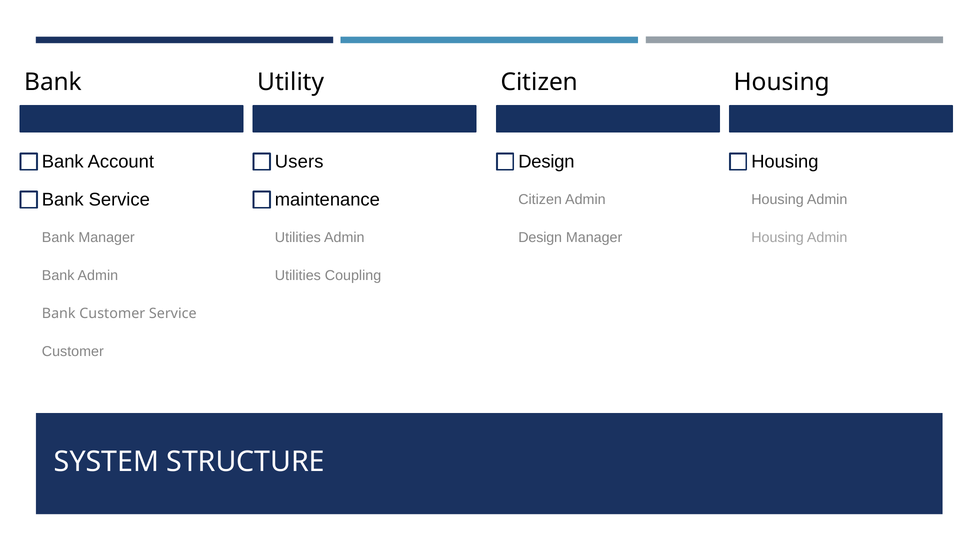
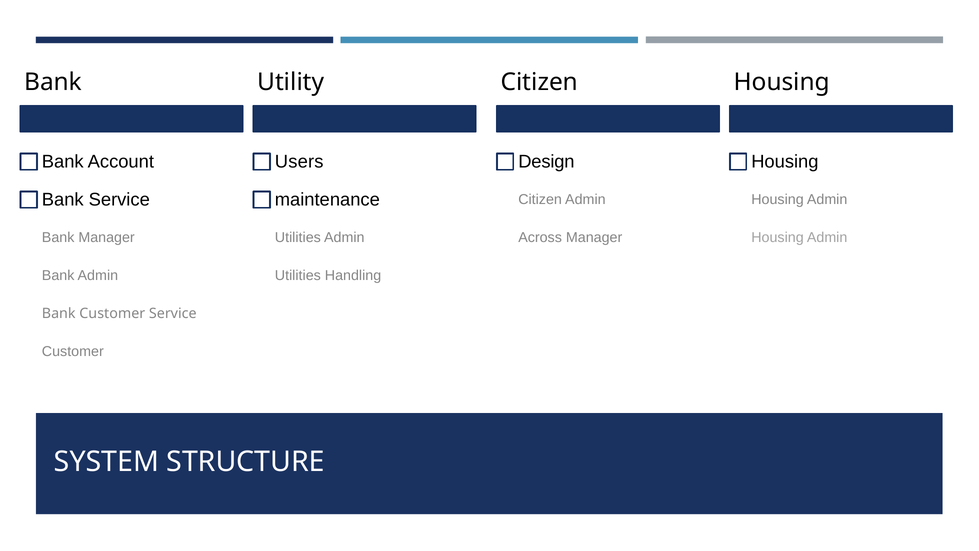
Design: Design -> Across (540, 238)
Coupling: Coupling -> Handling (353, 276)
